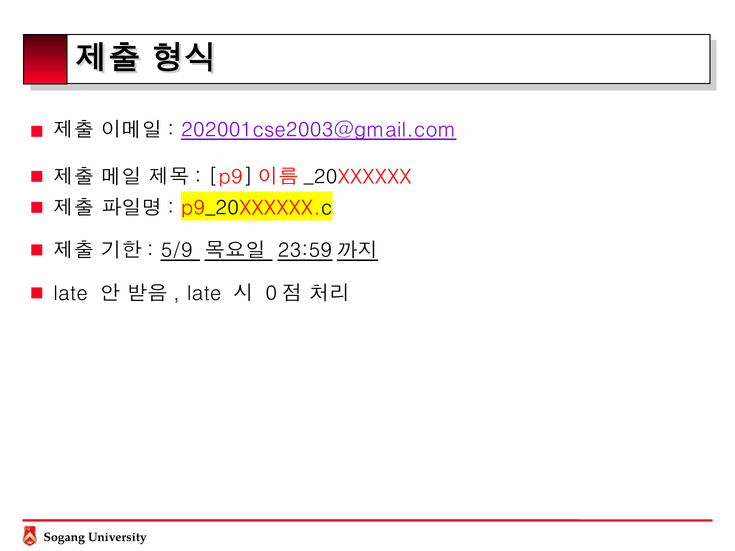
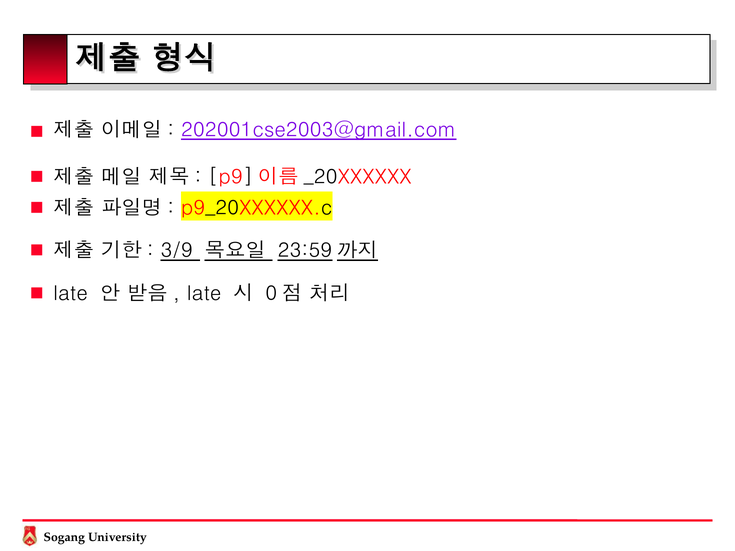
5/9: 5/9 -> 3/9 (177, 251)
